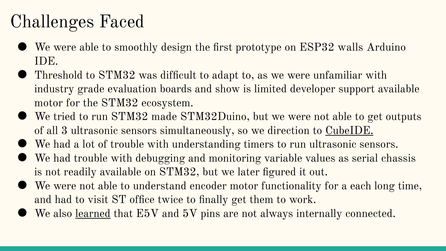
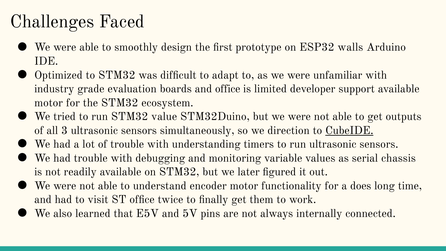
Threshold: Threshold -> Optimized (58, 75)
and show: show -> office (228, 89)
made: made -> value (164, 116)
each: each -> does (361, 186)
learned underline: present -> none (93, 213)
